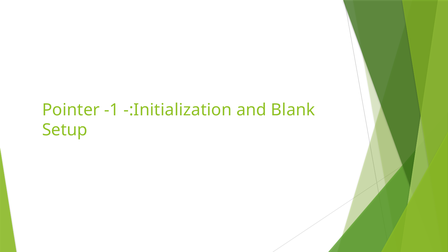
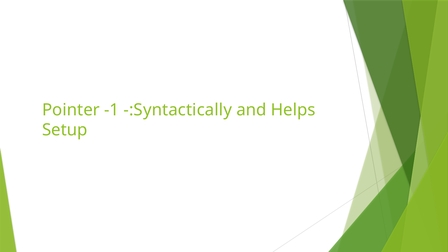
-:Initialization: -:Initialization -> -:Syntactically (178, 110)
Blank: Blank -> Helps (293, 110)
